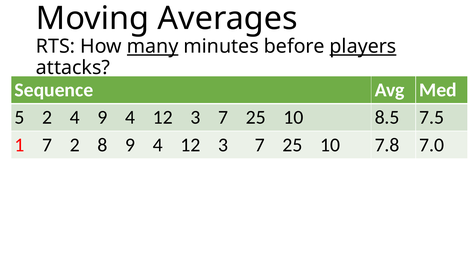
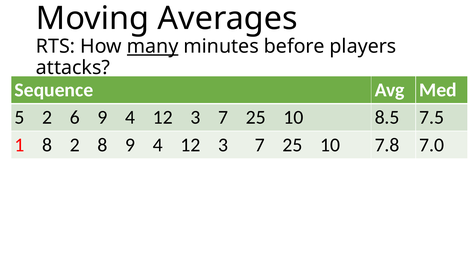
players underline: present -> none (363, 47)
2 4: 4 -> 6 (75, 118)
1 7: 7 -> 8 (47, 145)
